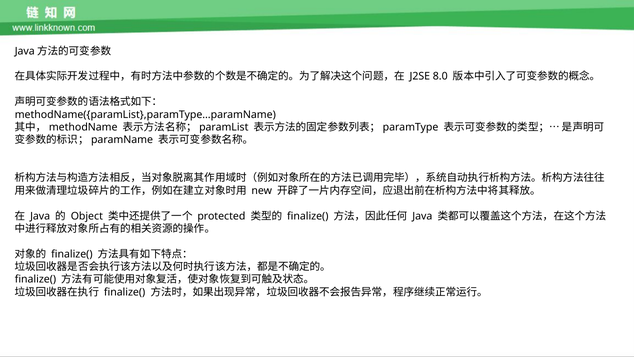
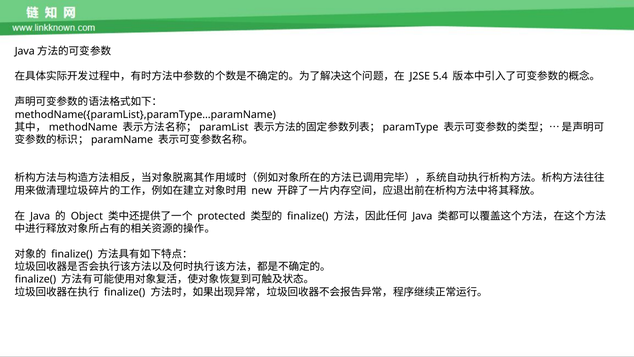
8.0: 8.0 -> 5.4 (440, 76)
